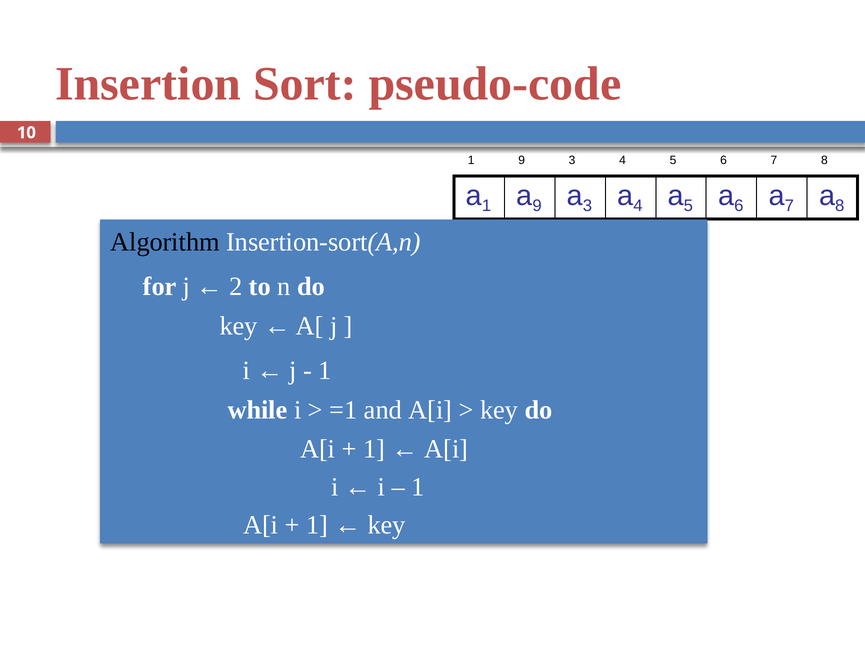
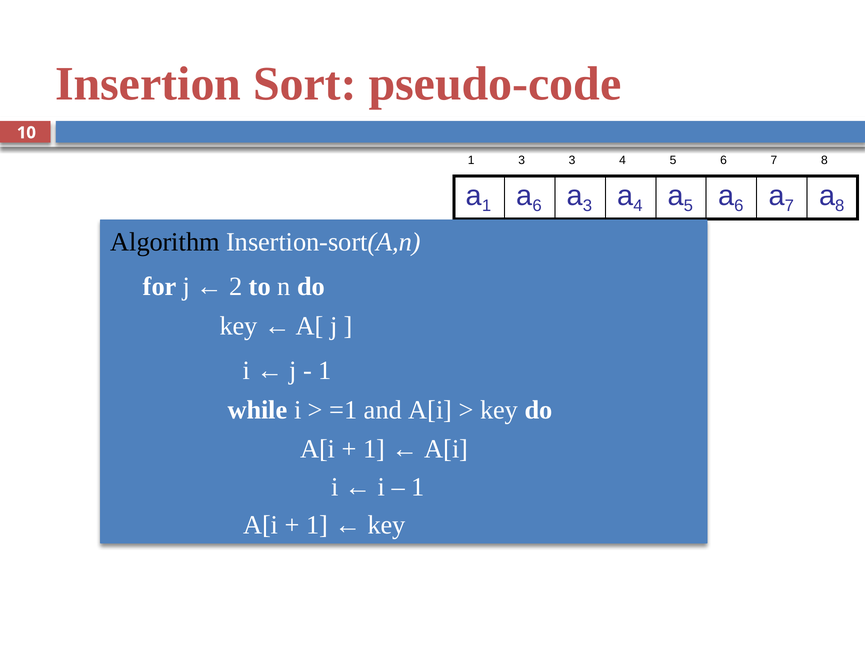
1 9: 9 -> 3 (522, 161)
9: 9 -> 6 (537, 206)
